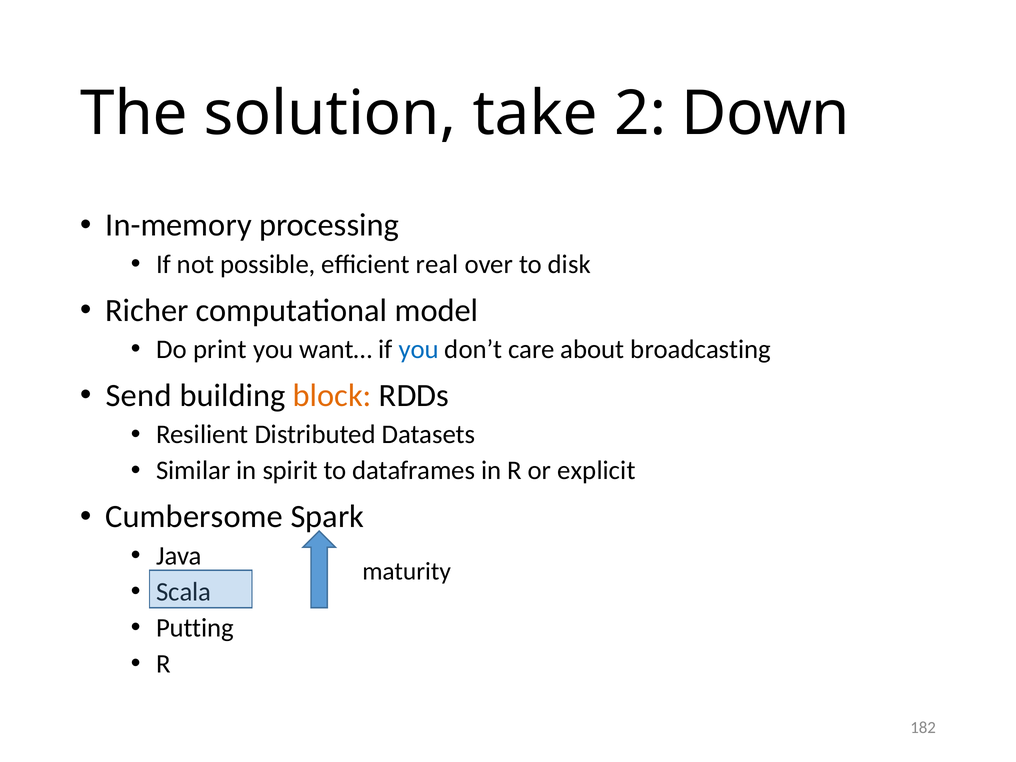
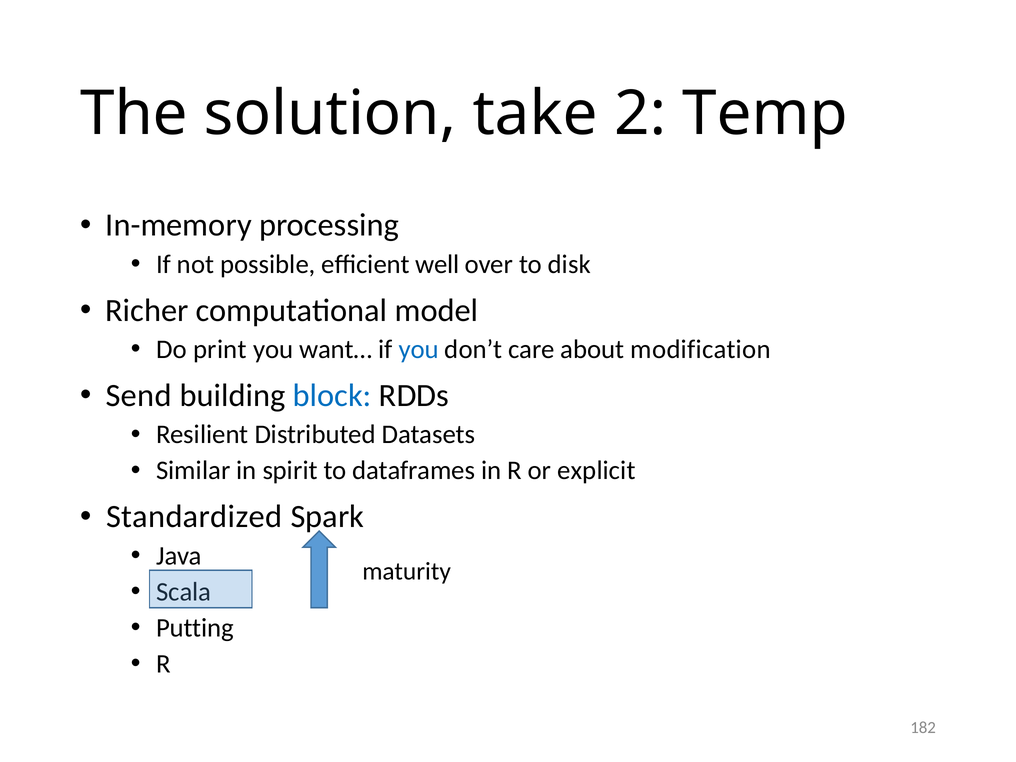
Down: Down -> Temp (765, 114)
real: real -> well (437, 264)
broadcasting: broadcasting -> modification (701, 349)
block colour: orange -> blue (332, 396)
Cumbersome: Cumbersome -> Standardized (194, 517)
